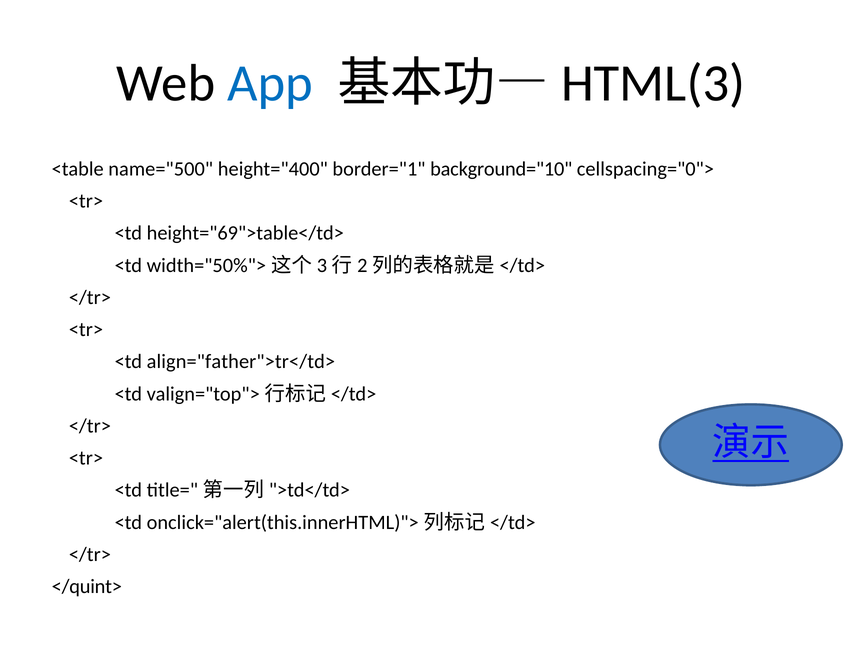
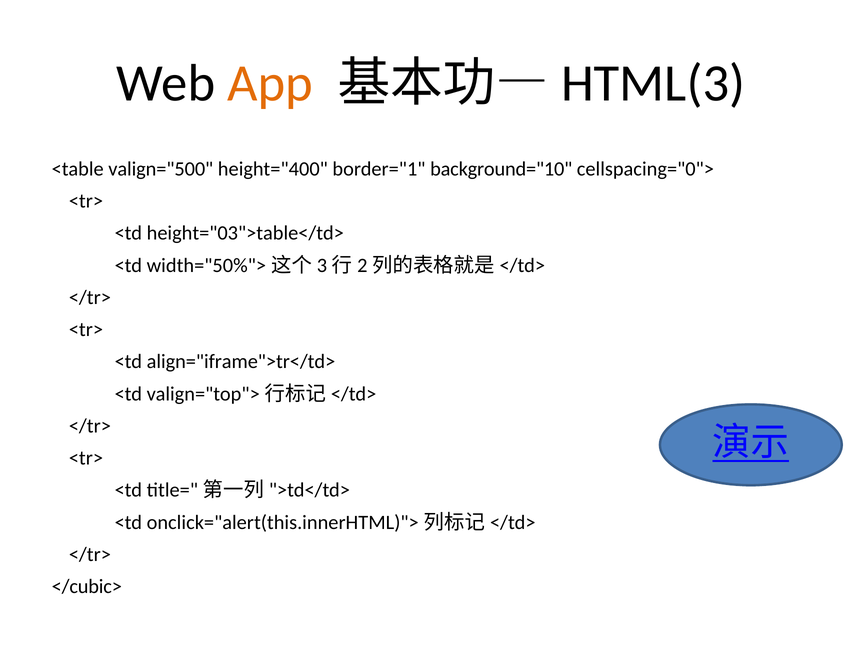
App colour: blue -> orange (270, 83)
name="500: name="500 -> valign="500 (161, 169)
height="69">table</td>: height="69">table</td> -> height="03">table</td> (245, 233)
align="father">tr</td>: align="father">tr</td> -> align="iframe">tr</td> (241, 361)
</quint>: </quint> -> </cubic> (87, 586)
